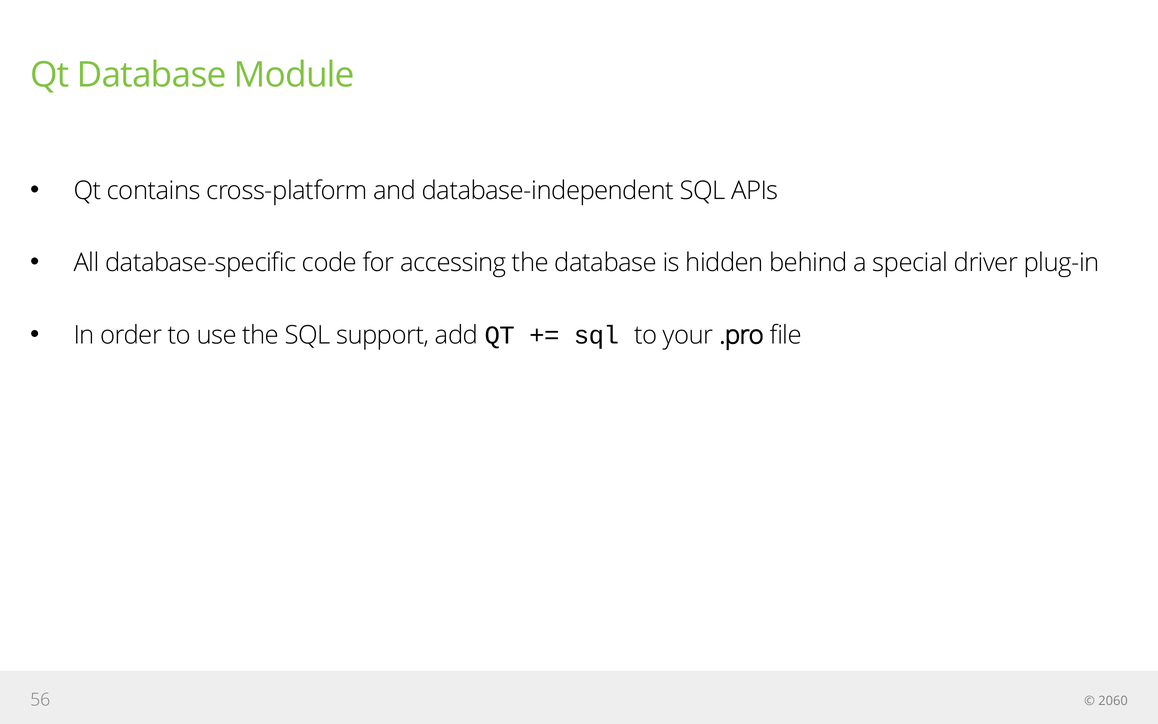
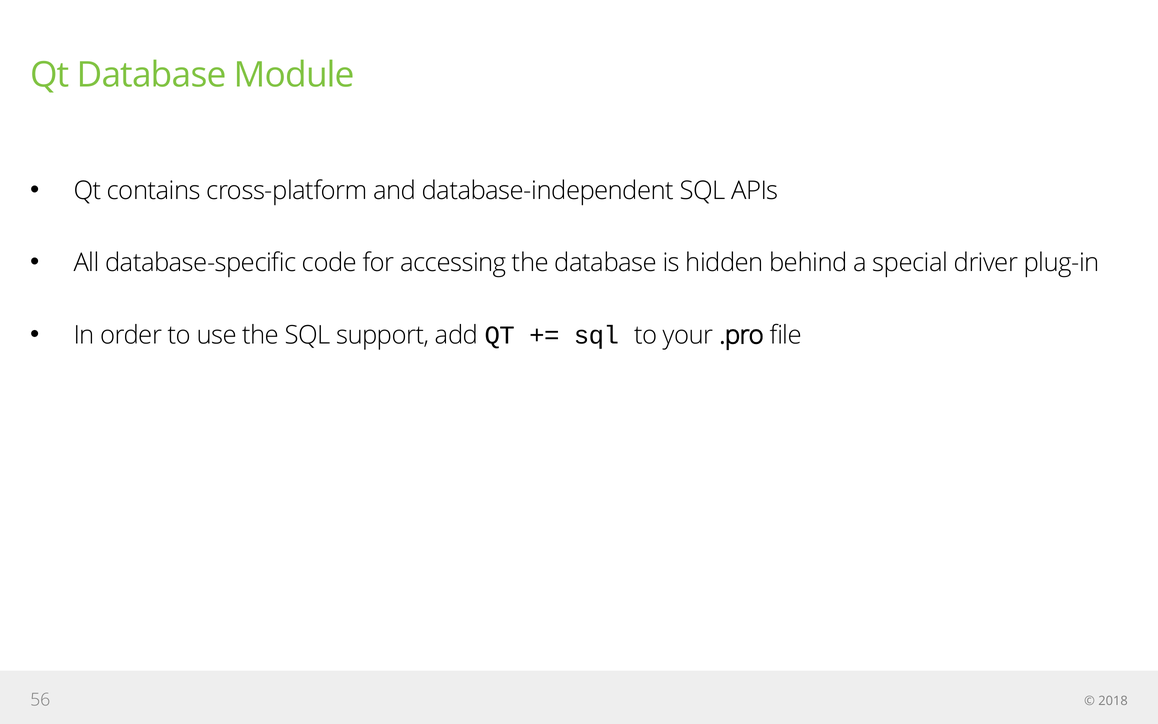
2060: 2060 -> 2018 (1113, 701)
